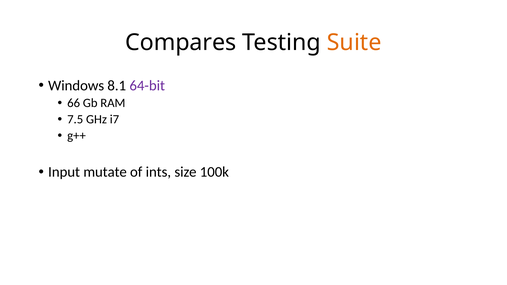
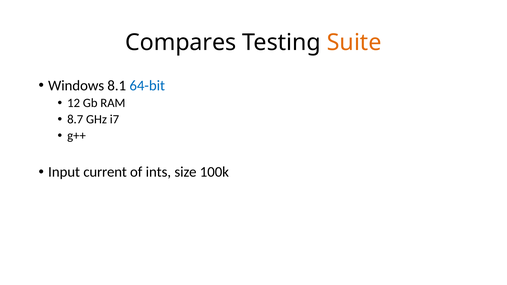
64-bit colour: purple -> blue (147, 86)
66: 66 -> 12 (74, 103)
7.5: 7.5 -> 8.7 (75, 119)
mutate: mutate -> current (105, 172)
